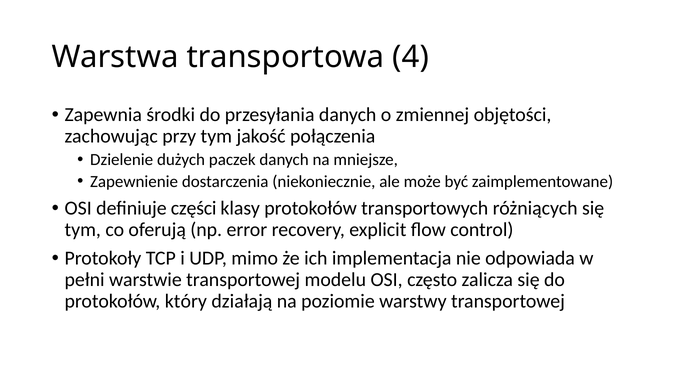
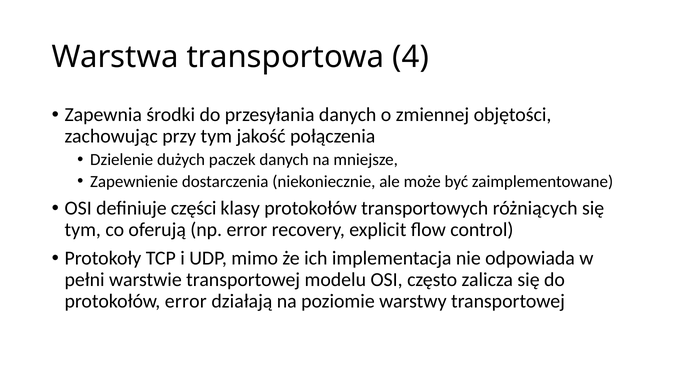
protokołów który: który -> error (186, 301)
